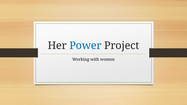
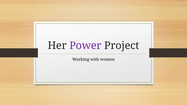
Power colour: blue -> purple (85, 46)
